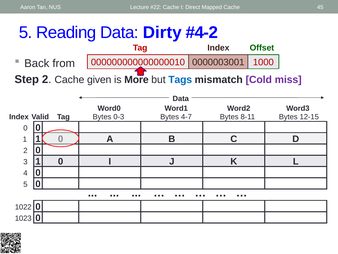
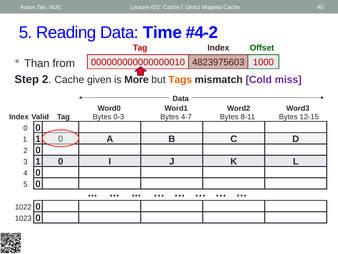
Dirty: Dirty -> Time (162, 32)
Back: Back -> Than (37, 63)
0000003001: 0000003001 -> 4823975603 (218, 62)
Tags colour: blue -> orange (180, 79)
